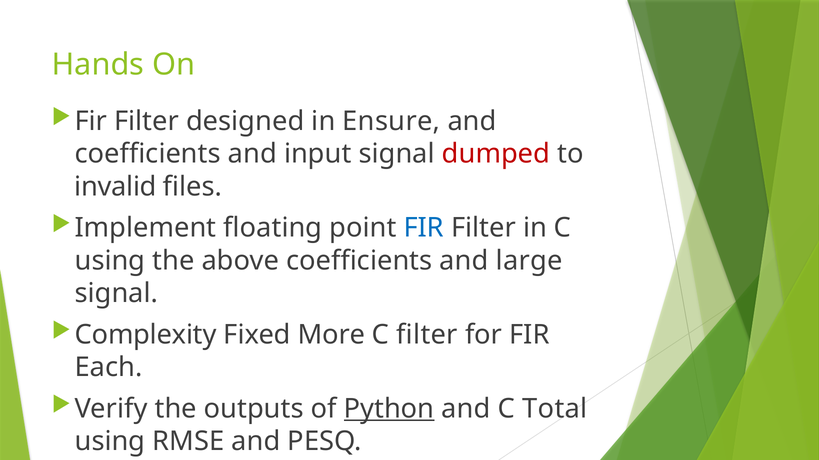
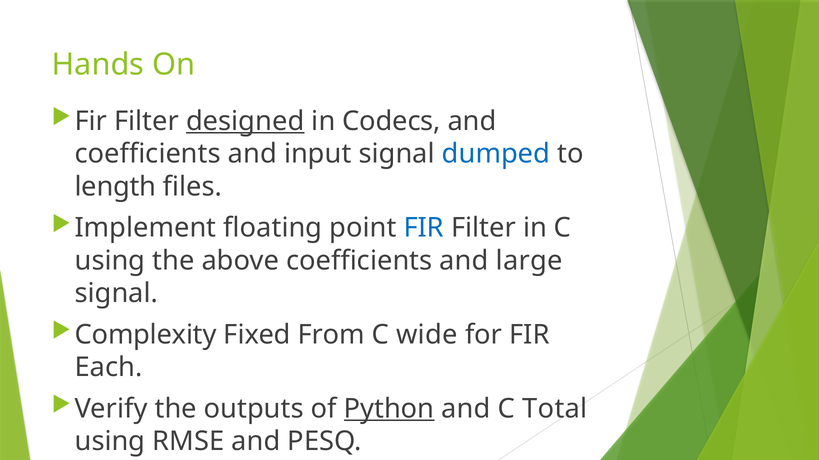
designed underline: none -> present (245, 121)
Ensure: Ensure -> Codecs (392, 121)
dumped colour: red -> blue (496, 154)
invalid: invalid -> length (115, 187)
More: More -> From (331, 335)
C filter: filter -> wide (427, 335)
